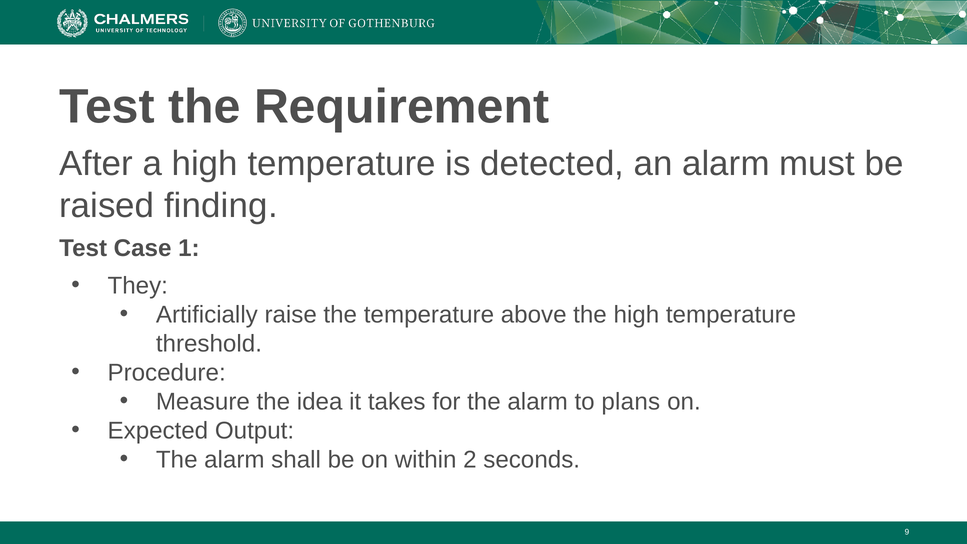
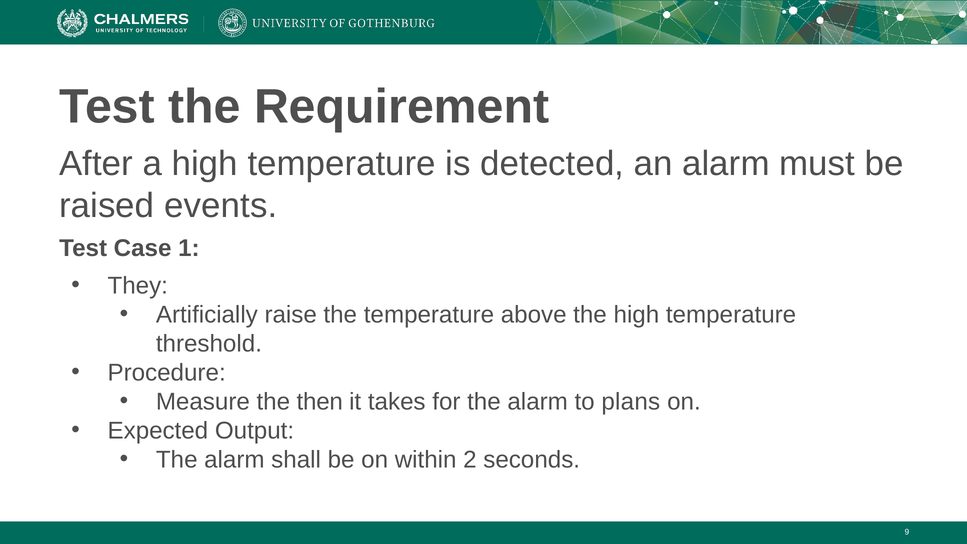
finding: finding -> events (221, 206)
idea: idea -> then (320, 402)
